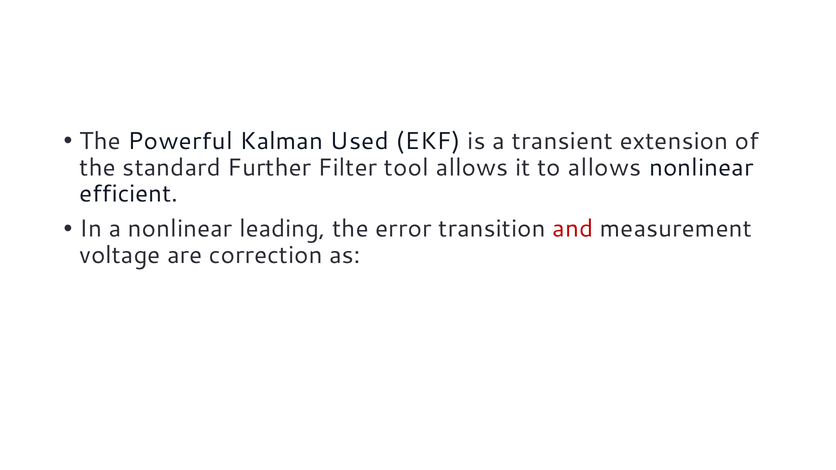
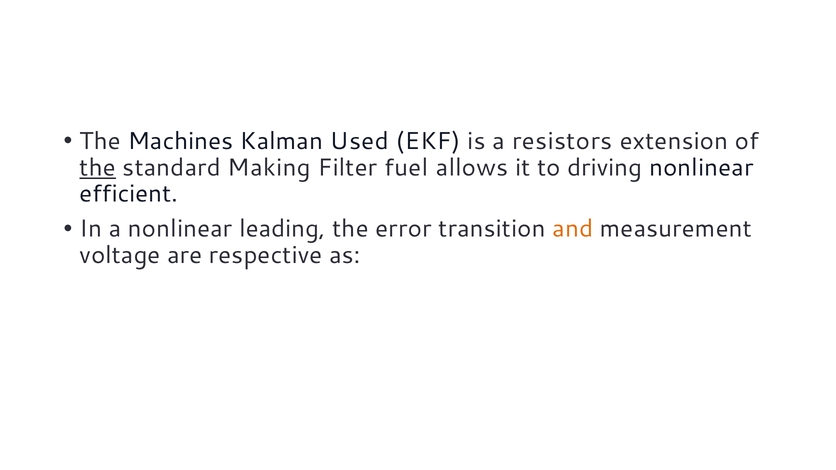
Powerful: Powerful -> Machines (180, 141)
transient: transient -> resistors (562, 141)
the underline: none -> present (98, 168)
Further: Further -> Making (269, 168)
tool: tool -> fuel (406, 168)
to allows: allows -> driving (605, 168)
and colour: red -> orange (573, 229)
correction: correction -> respective (266, 255)
